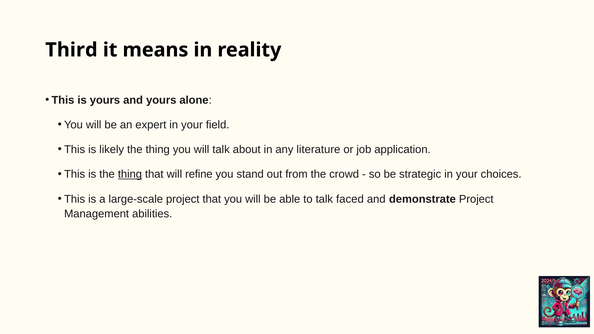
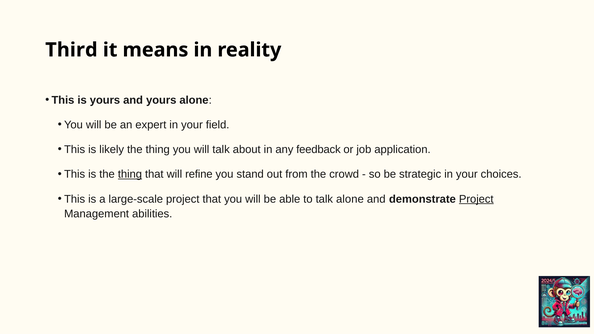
literature: literature -> feedback (318, 150)
talk faced: faced -> alone (350, 199)
Project underline: none -> present (476, 199)
